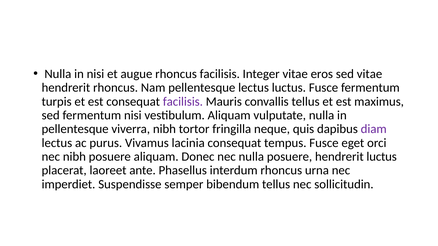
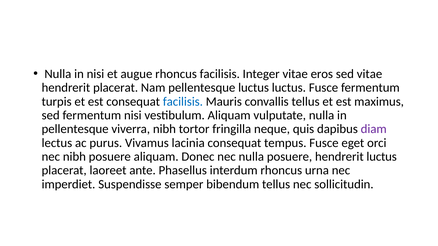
hendrerit rhoncus: rhoncus -> placerat (116, 88)
pellentesque lectus: lectus -> luctus (254, 88)
facilisis colour: purple -> blue (183, 102)
